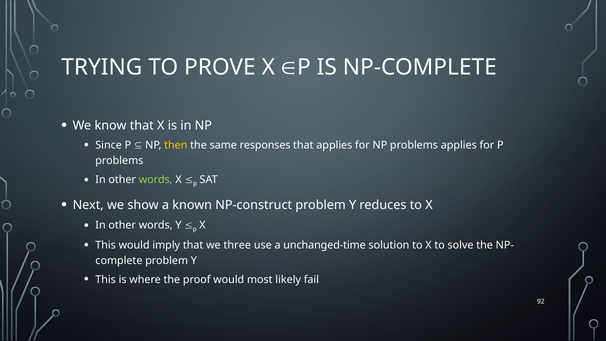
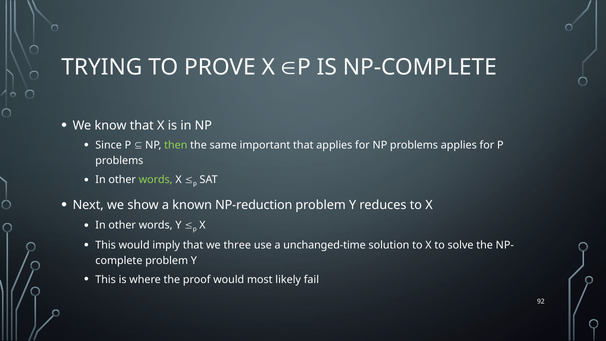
then colour: yellow -> light green (176, 145)
responses: responses -> important (265, 145)
NP-construct: NP-construct -> NP-reduction (254, 205)
